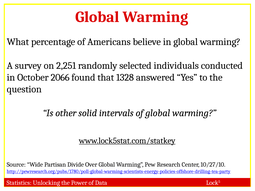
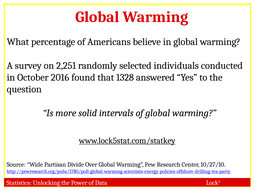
2066: 2066 -> 2016 (60, 78)
other: other -> more (66, 113)
